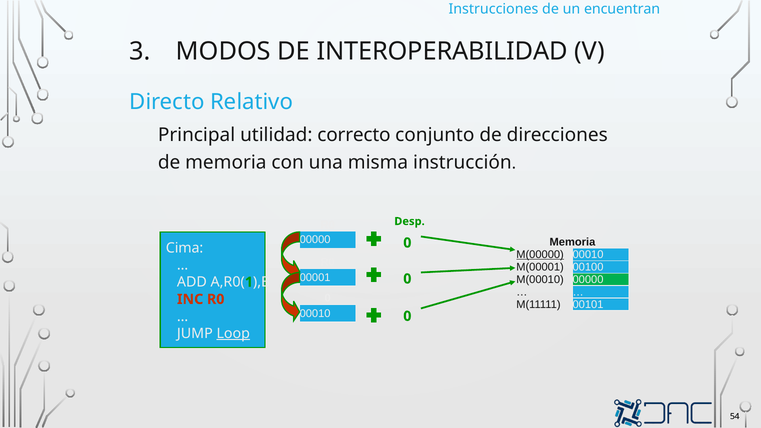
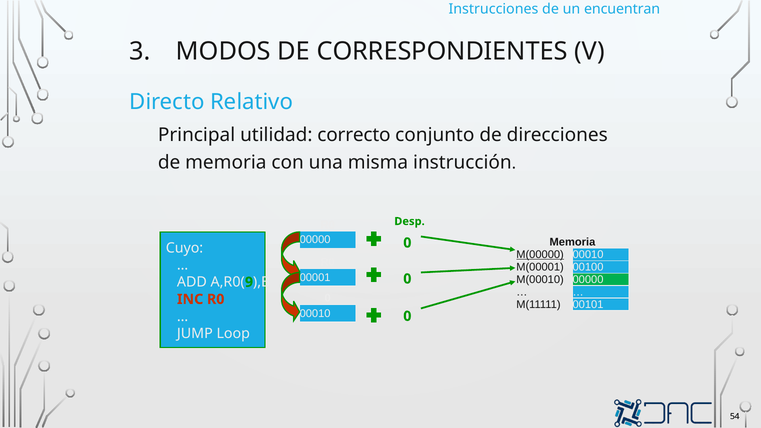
INTEROPERABILIDAD: INTEROPERABILIDAD -> CORRESPONDIENTES (442, 51)
Cima: Cima -> Cuyo (185, 248)
1: 1 -> 9 (249, 282)
Loop underline: present -> none (233, 334)
